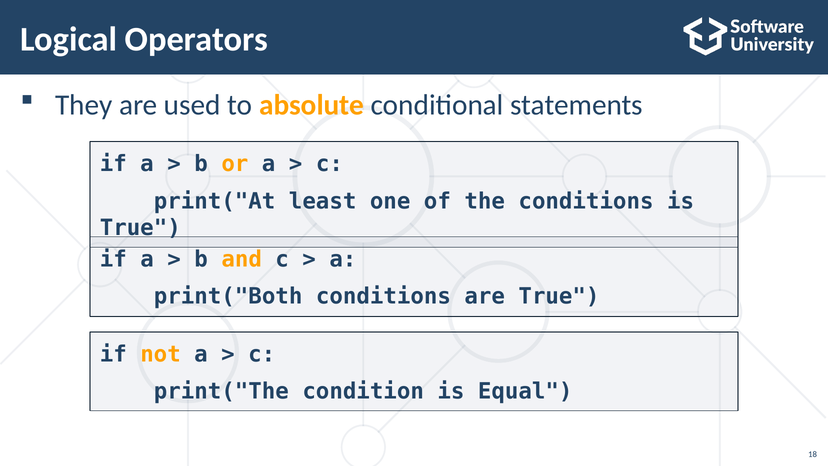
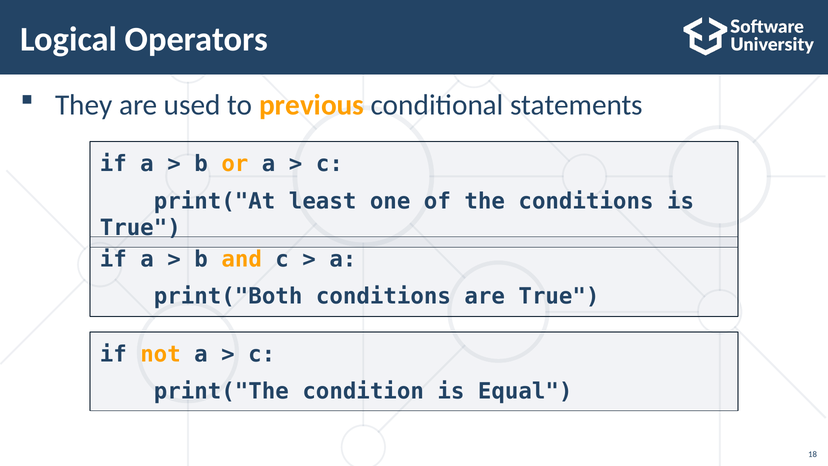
absolute: absolute -> previous (312, 105)
